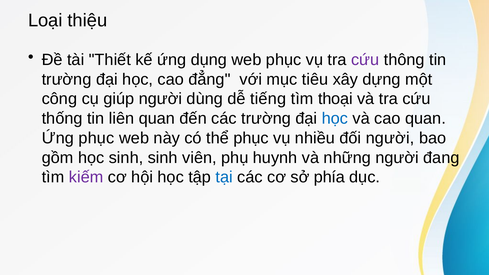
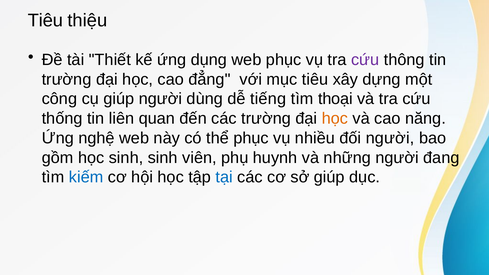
Loại: Loại -> Tiêu (45, 21)
học colour: blue -> orange (335, 119)
cao quan: quan -> năng (425, 119)
Ứng phục: phục -> nghệ (97, 138)
kiếm colour: purple -> blue (86, 177)
sở phía: phía -> giúp (329, 177)
